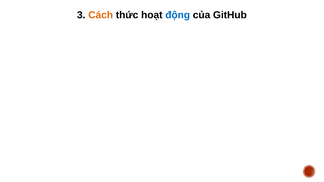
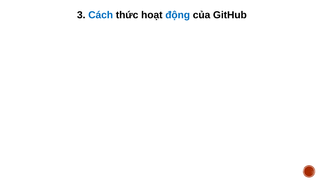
Cách colour: orange -> blue (101, 15)
